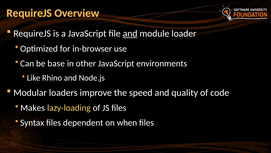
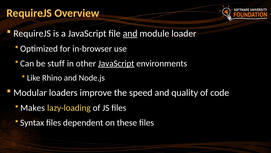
base: base -> stuff (56, 63)
JavaScript underline: none -> present (116, 63)
when: when -> these (127, 122)
